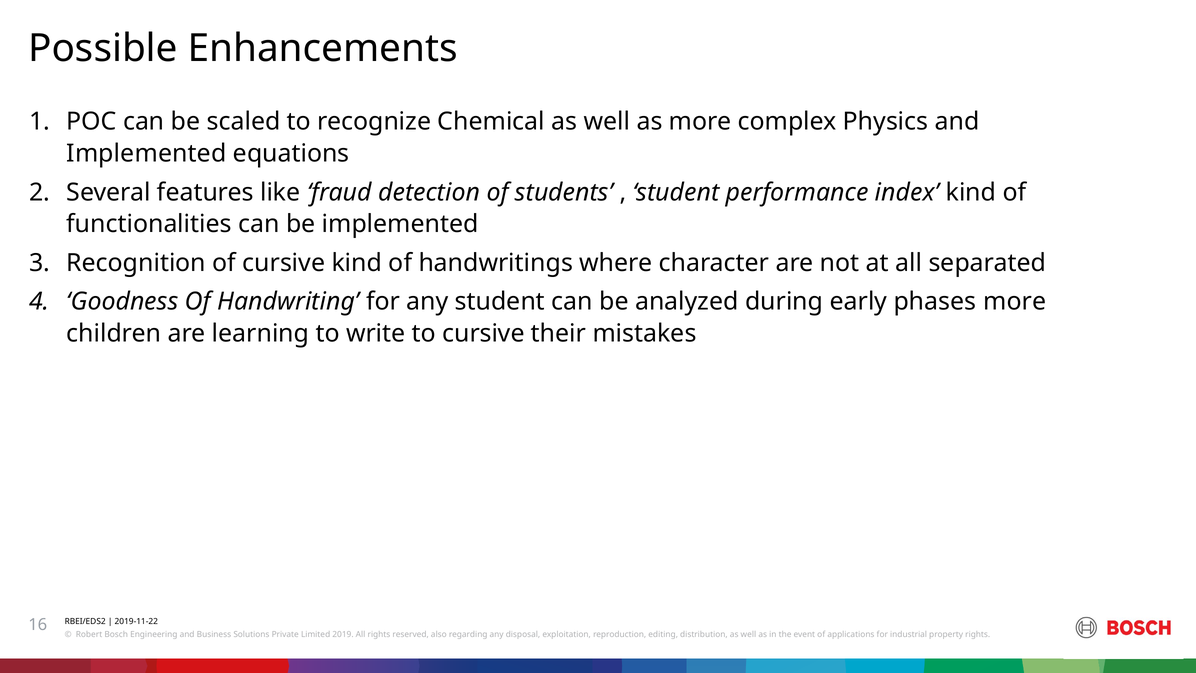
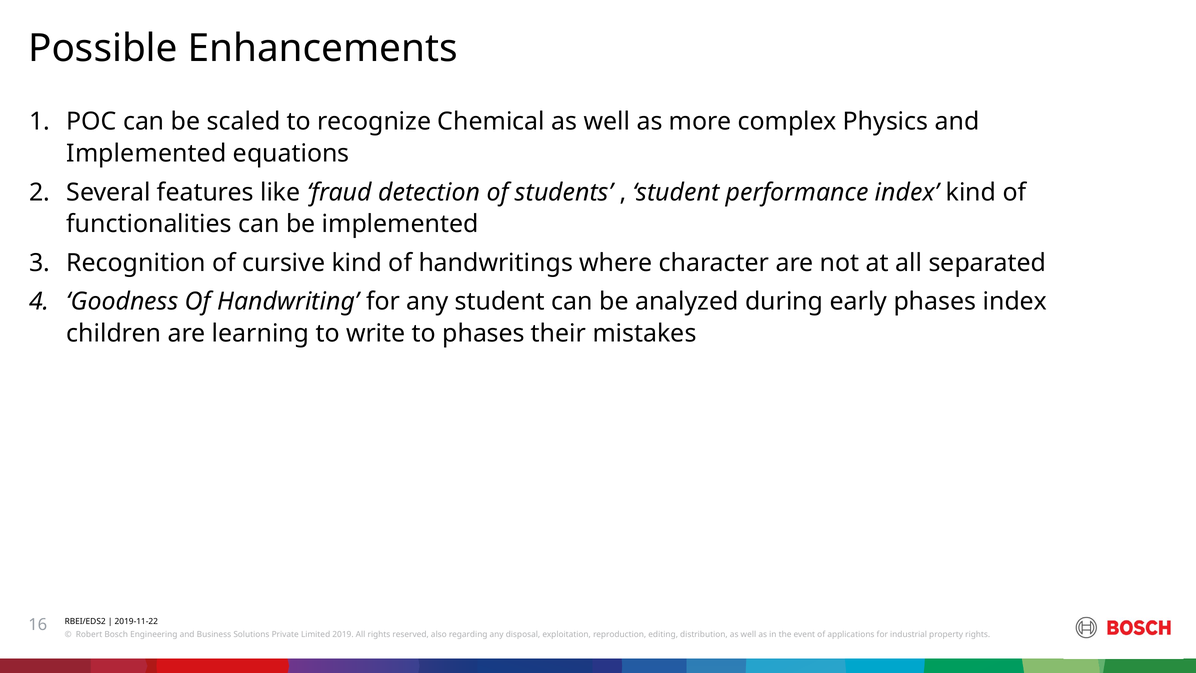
phases more: more -> index (1015, 302)
to cursive: cursive -> phases (484, 333)
